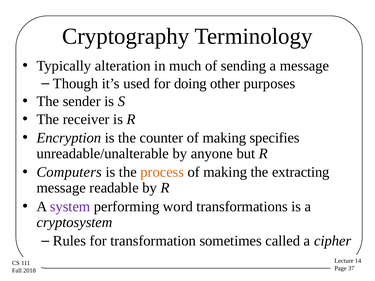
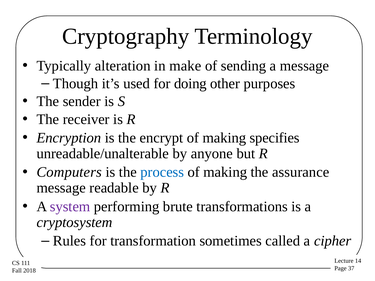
much: much -> make (185, 66)
counter: counter -> encrypt (161, 138)
process colour: orange -> blue (162, 172)
extracting: extracting -> assurance (301, 172)
word: word -> brute (178, 207)
